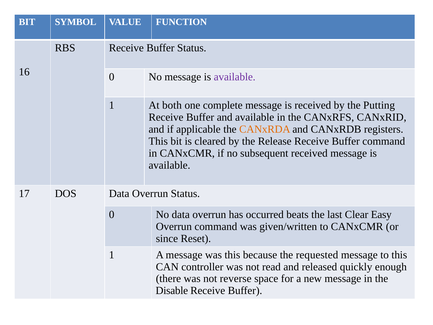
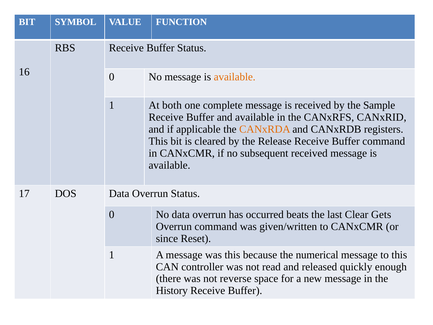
available colour: purple -> orange (235, 77)
Putting: Putting -> Sample (379, 105)
Easy: Easy -> Gets (381, 214)
requested: requested -> numerical (317, 255)
Disable: Disable -> History (172, 291)
